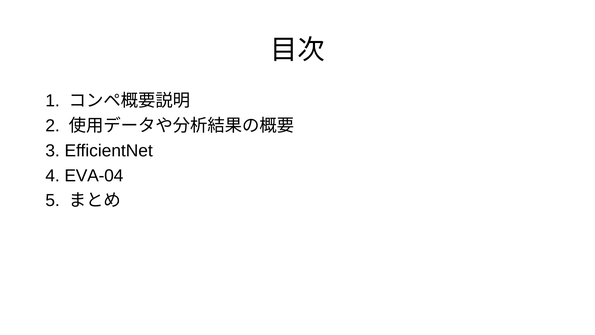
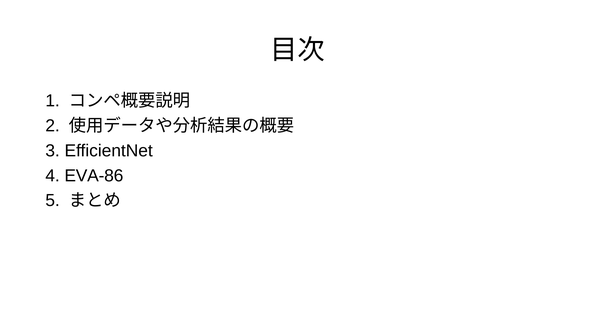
EVA-04: EVA-04 -> EVA-86 (94, 175)
